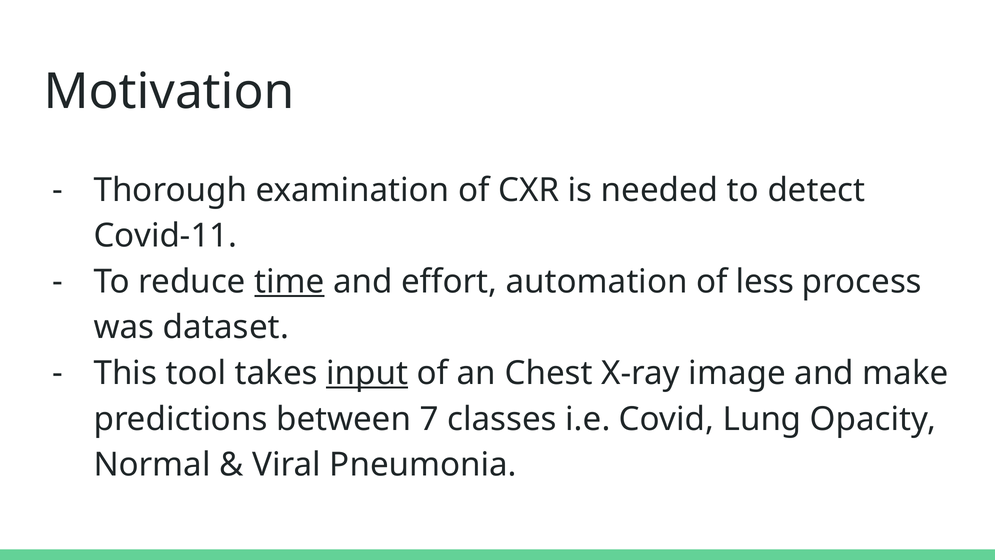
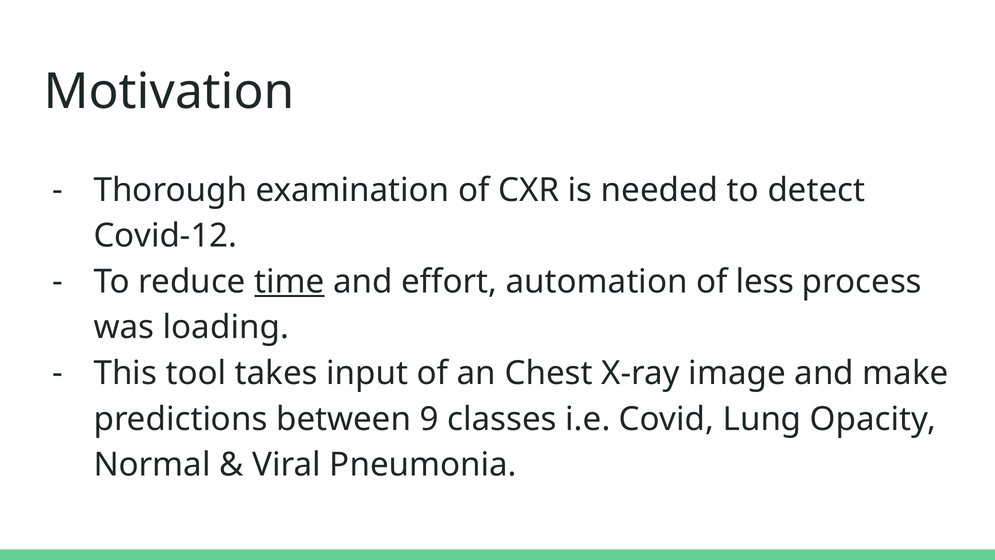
Covid-11: Covid-11 -> Covid-12 (165, 236)
dataset: dataset -> loading (226, 327)
input underline: present -> none (367, 373)
7: 7 -> 9 (429, 419)
